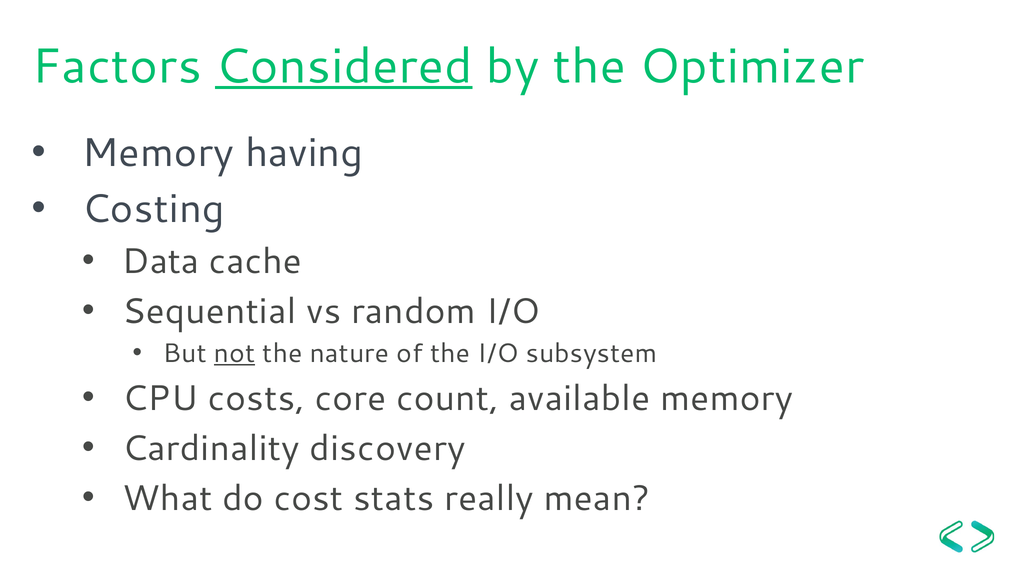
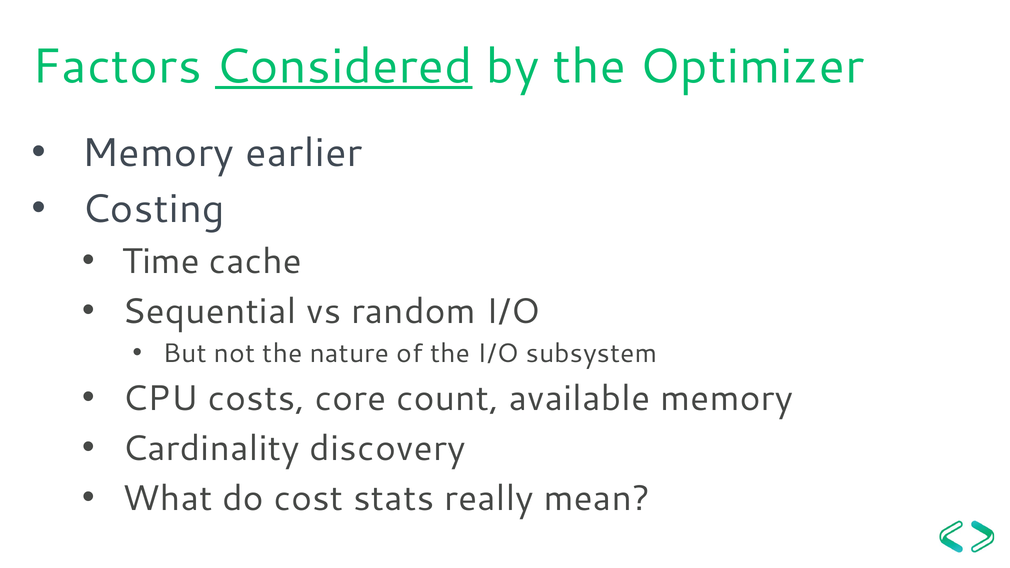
having: having -> earlier (304, 153)
Data: Data -> Time (161, 261)
not underline: present -> none (235, 353)
